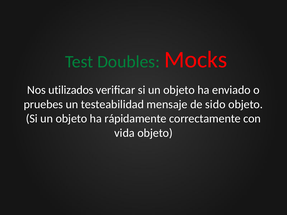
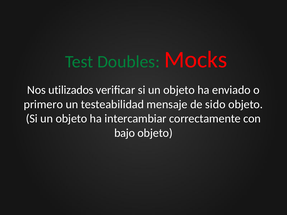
pruebes: pruebes -> primero (43, 104)
rápidamente: rápidamente -> intercambiar (135, 119)
vida: vida -> bajo (125, 133)
